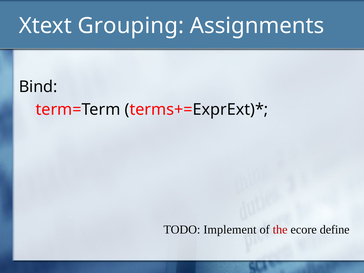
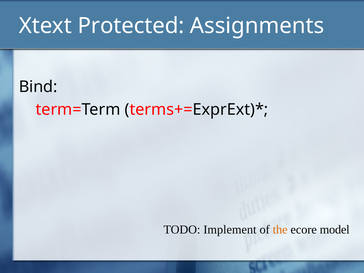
Grouping: Grouping -> Protected (131, 26)
the colour: red -> orange (280, 230)
define: define -> model (335, 230)
